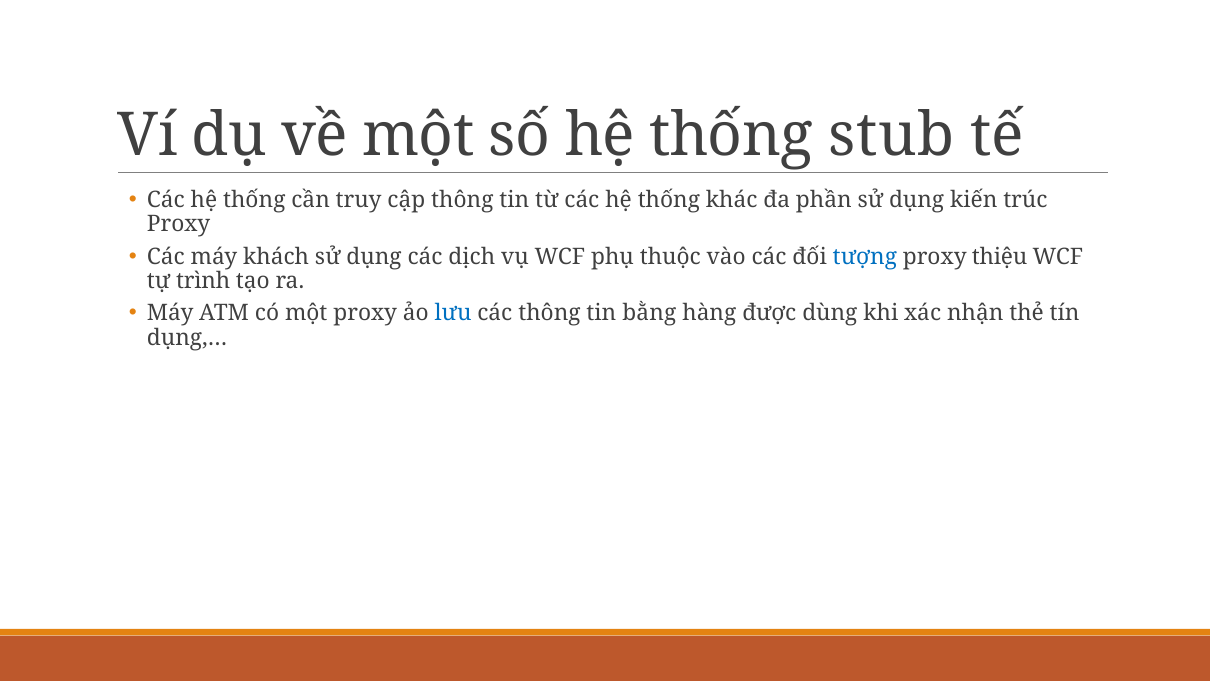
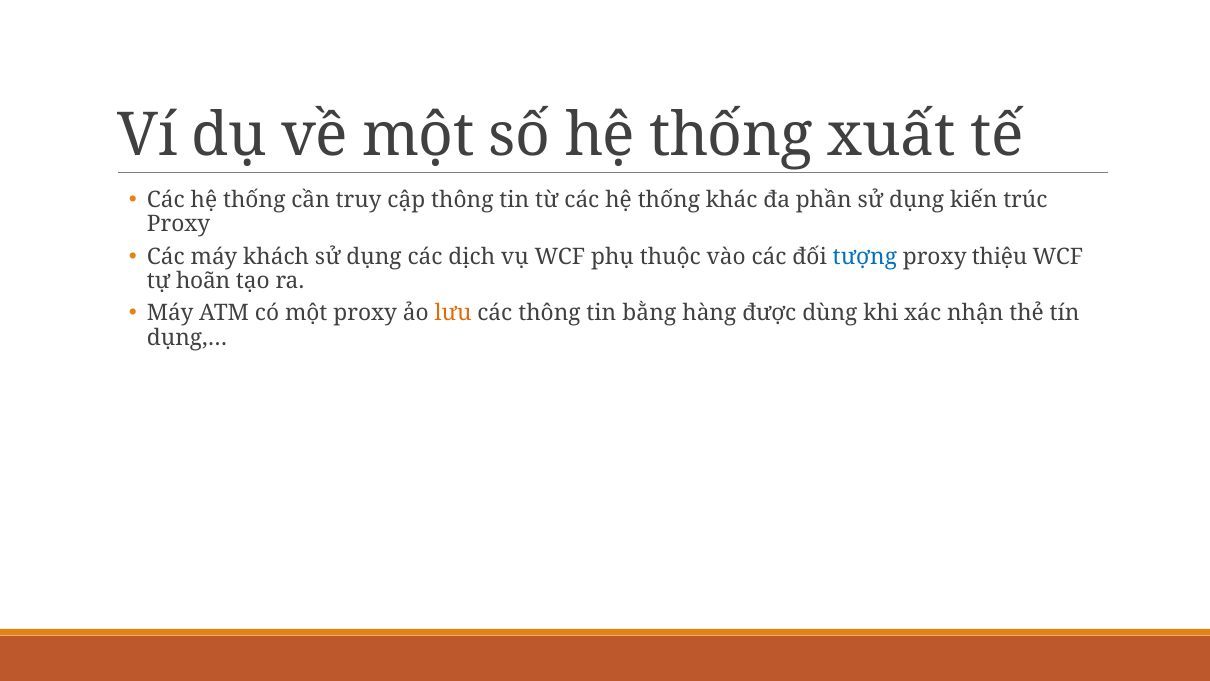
stub: stub -> xuất (892, 136)
trình: trình -> hoãn (203, 281)
lưu colour: blue -> orange (453, 313)
